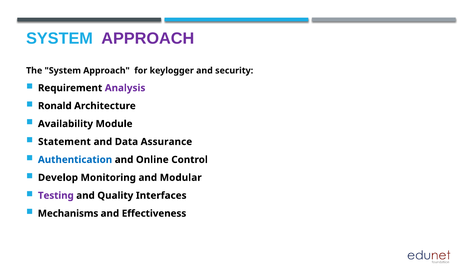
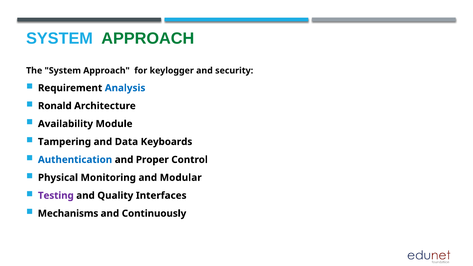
APPROACH colour: purple -> green (148, 38)
Analysis colour: purple -> blue (125, 88)
Statement: Statement -> Tampering (64, 142)
Assurance: Assurance -> Keyboards (166, 142)
Online: Online -> Proper (152, 160)
Develop: Develop -> Physical (58, 178)
Effectiveness: Effectiveness -> Continuously (154, 214)
